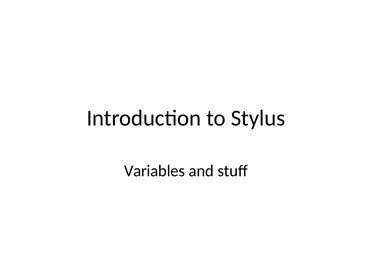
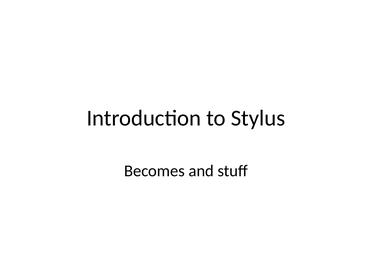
Variables: Variables -> Becomes (154, 171)
